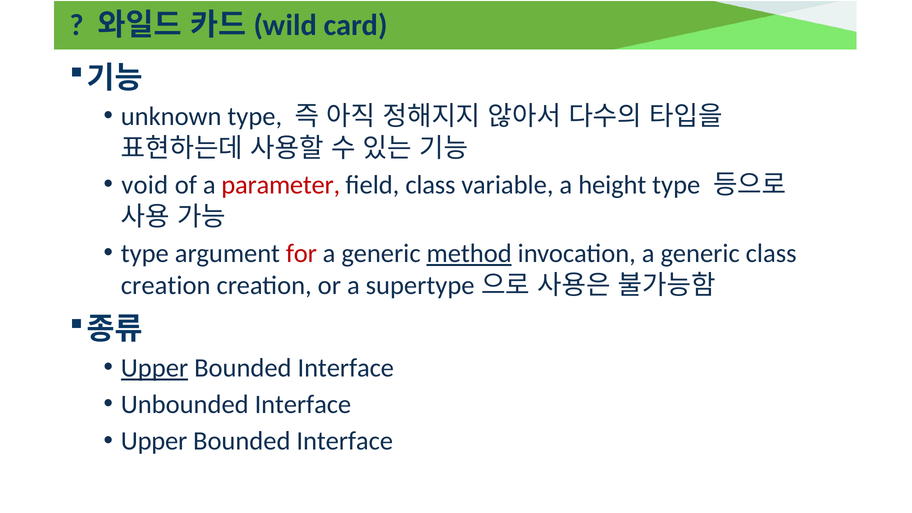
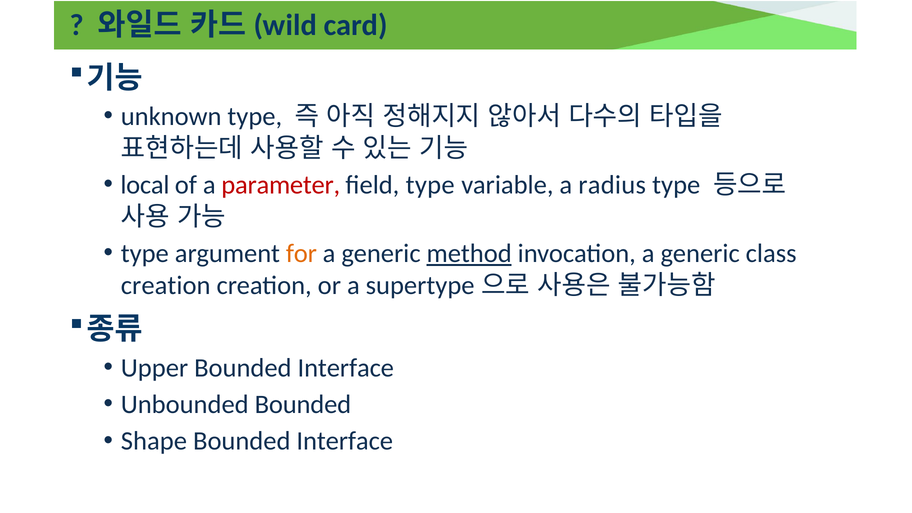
void: void -> local (145, 185)
field class: class -> type (430, 185)
height: height -> radius (612, 185)
for colour: red -> orange (301, 254)
Upper underline: present -> none (155, 368)
Unbounded Interface: Interface -> Bounded (303, 405)
Upper: Upper -> Shape (154, 441)
